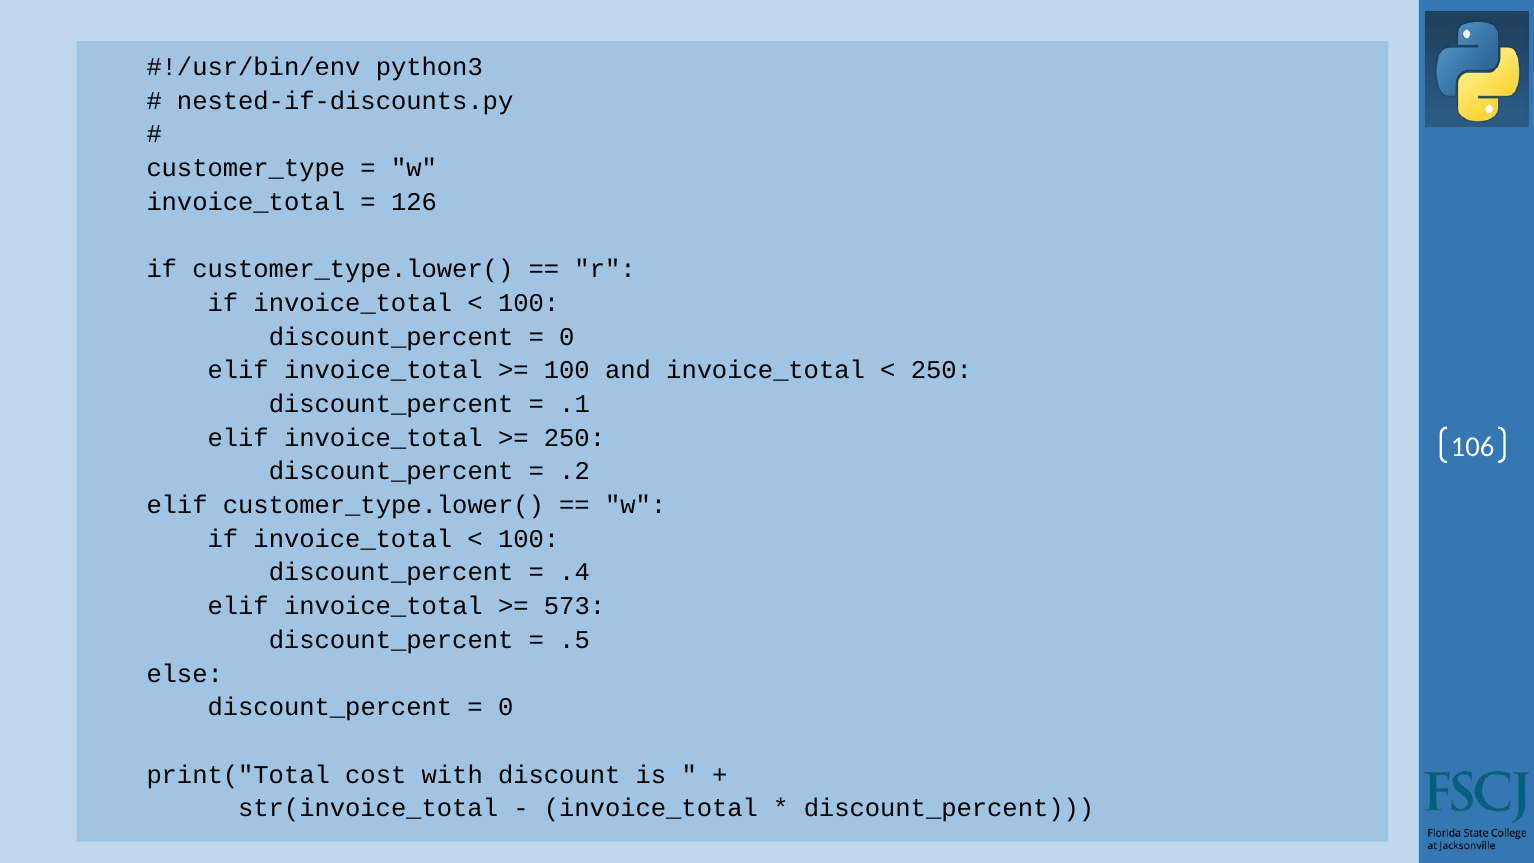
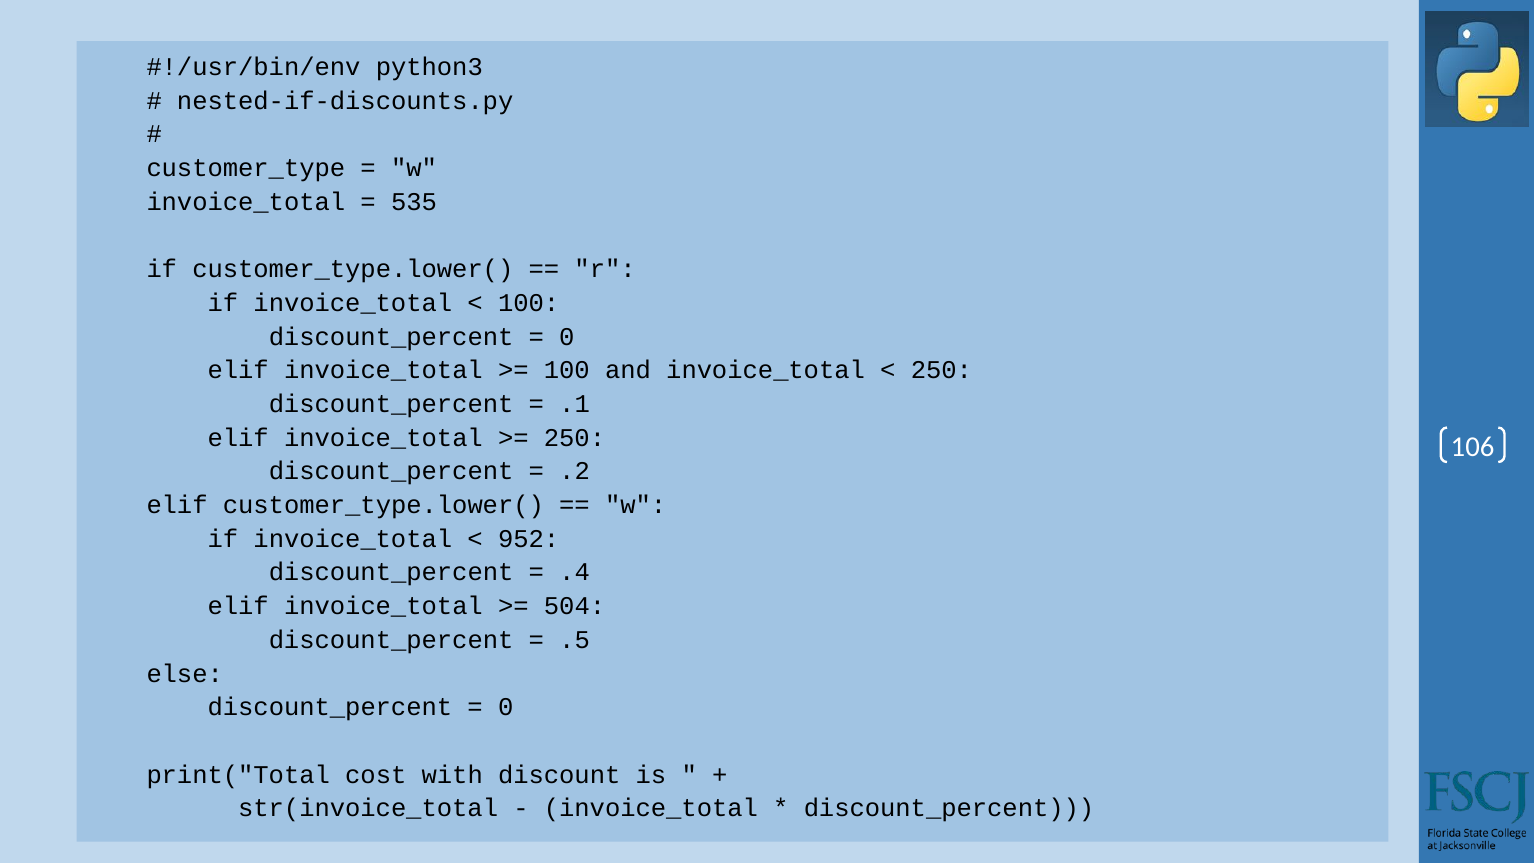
126: 126 -> 535 (414, 202)
100: 100 -> 952 (529, 539)
573: 573 -> 504 (575, 606)
